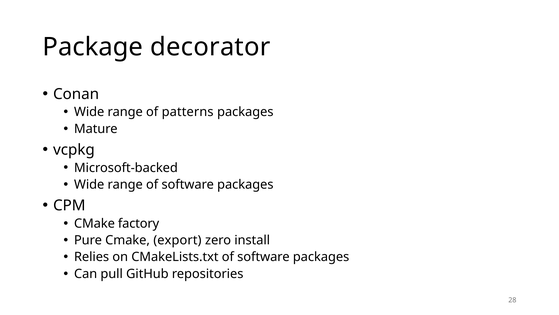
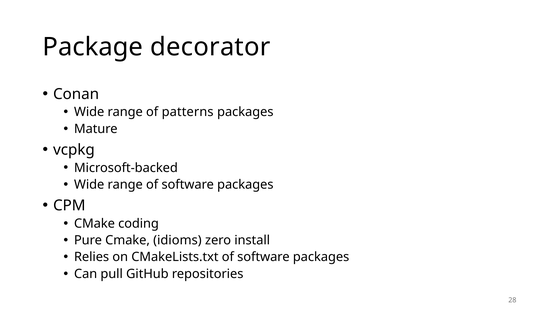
factory: factory -> coding (139, 223)
export: export -> idioms (177, 240)
